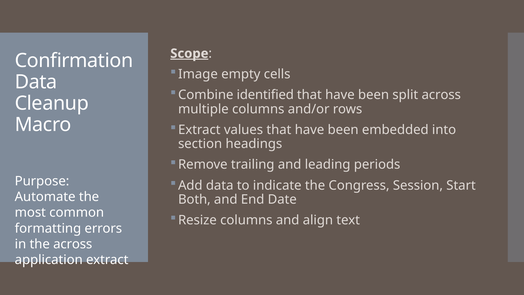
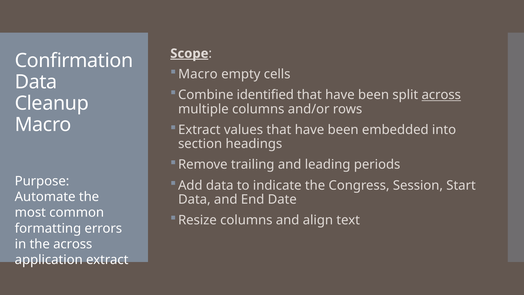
Image: Image -> Macro (198, 74)
across underline: none -> present (441, 95)
Both: Both -> Data (194, 199)
